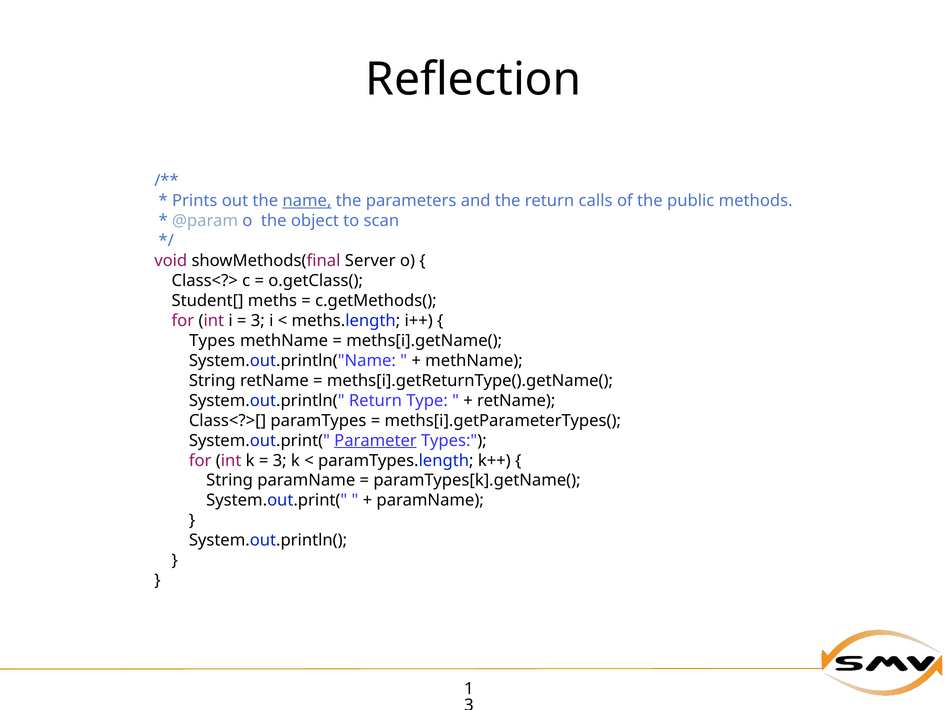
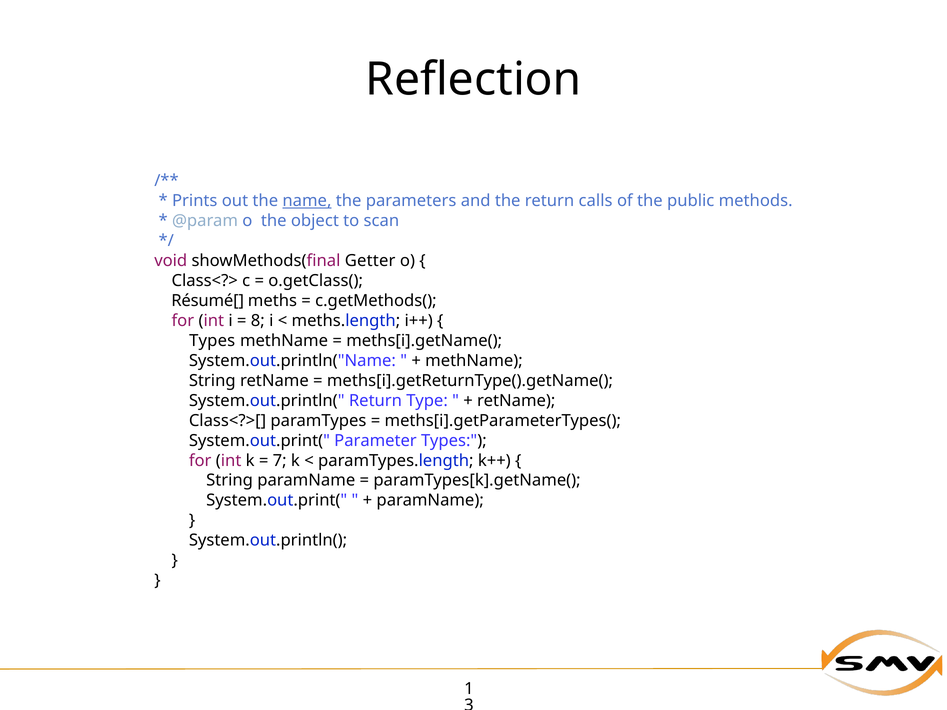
Server: Server -> Getter (370, 261)
Student[: Student[ -> Résumé[ (208, 301)
3: 3 -> 8 (258, 321)
Parameter underline: present -> none (375, 441)
3: 3 -> 7 (280, 461)
